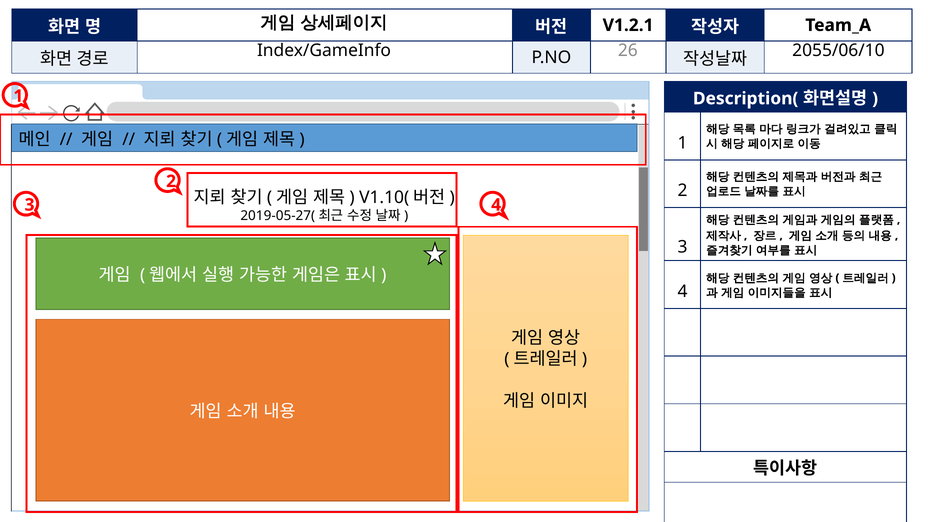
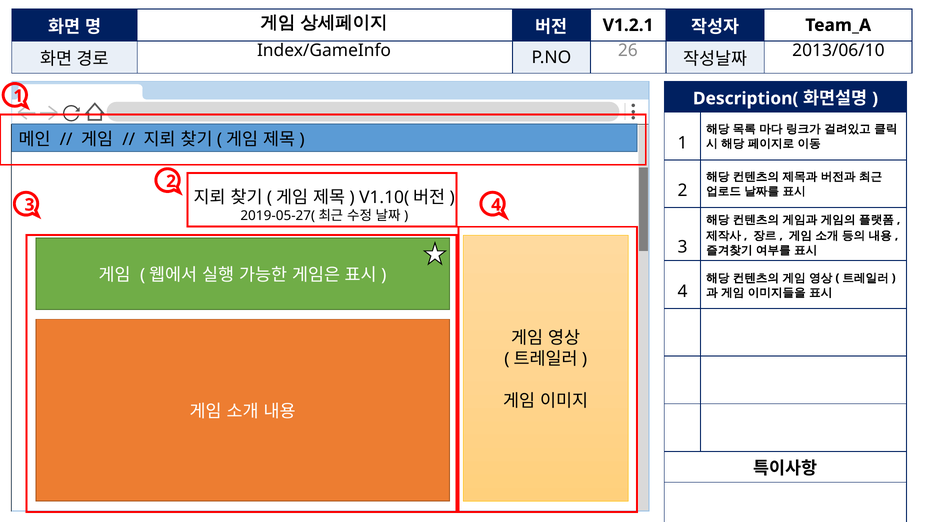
2055/06/10: 2055/06/10 -> 2013/06/10 (838, 51)
